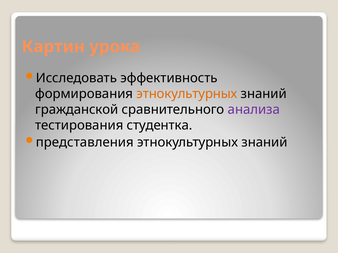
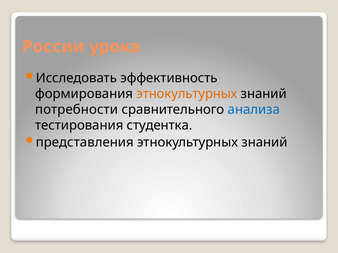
Картин: Картин -> России (53, 47)
гражданской: гражданской -> потребности (77, 110)
анализа colour: purple -> blue (254, 110)
